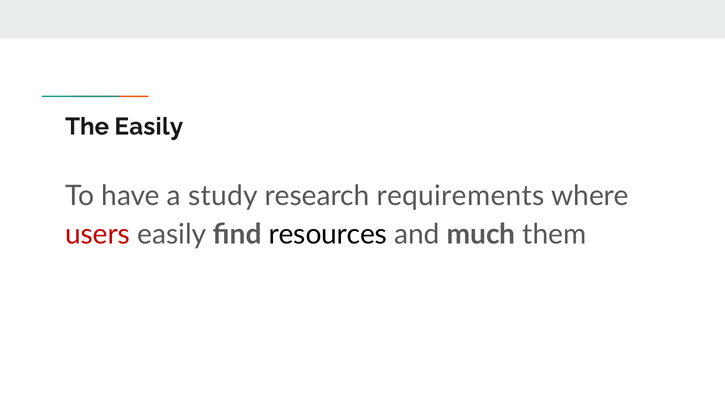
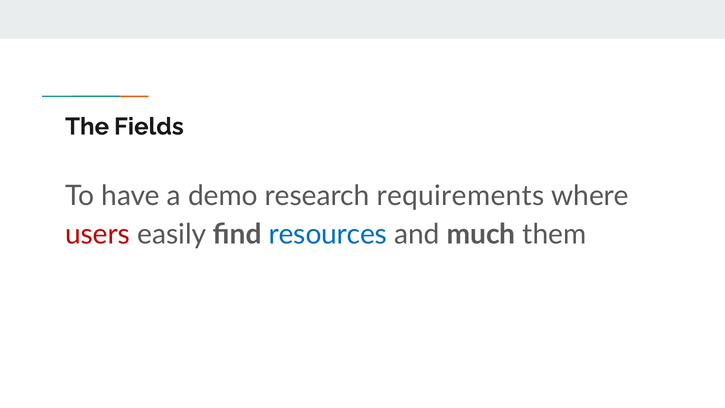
The Easily: Easily -> Fields (149, 127)
study: study -> demo (223, 196)
resources colour: black -> blue (328, 235)
